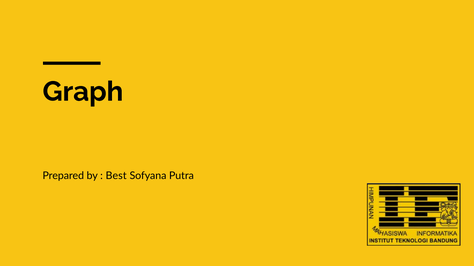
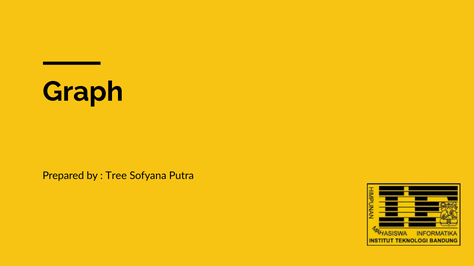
Best: Best -> Tree (116, 176)
